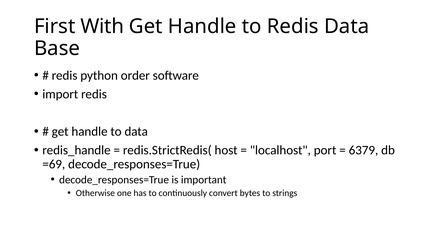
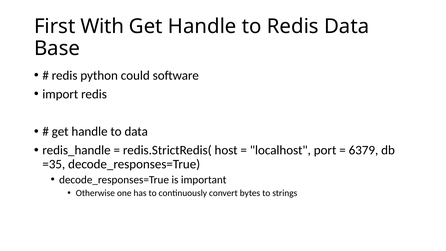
order: order -> could (135, 75)
=69: =69 -> =35 (54, 164)
